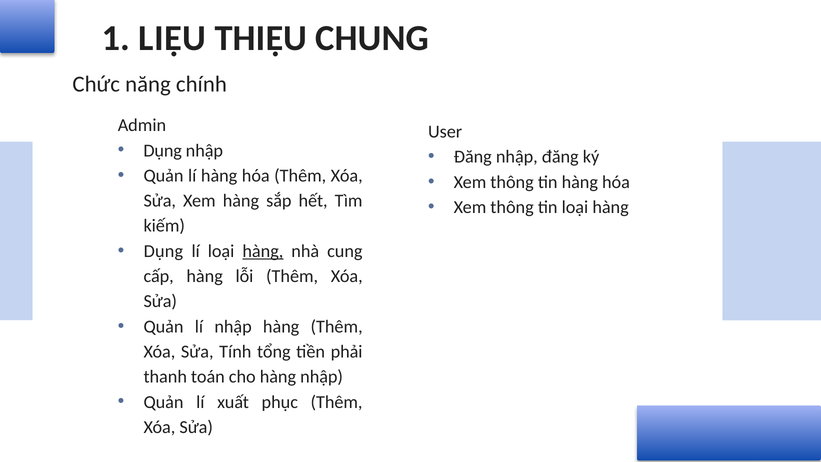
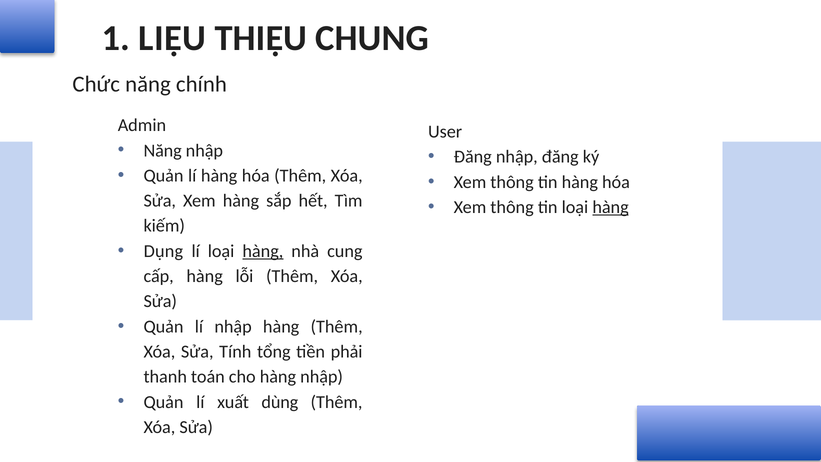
Dụng: Dụng -> Năng (163, 150)
hàng underline: none -> present (611, 207)
phục: phục -> dùng (280, 402)
